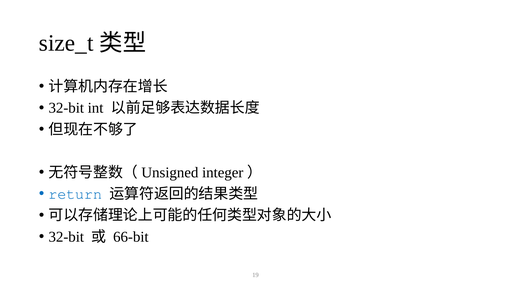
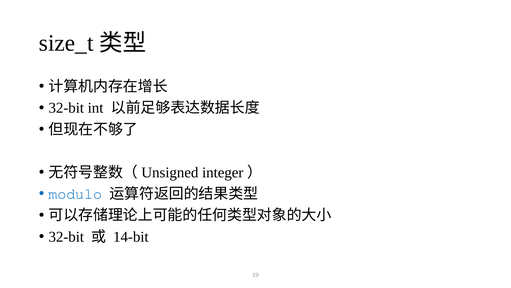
return: return -> modulo (75, 194)
66-bit: 66-bit -> 14-bit (131, 236)
